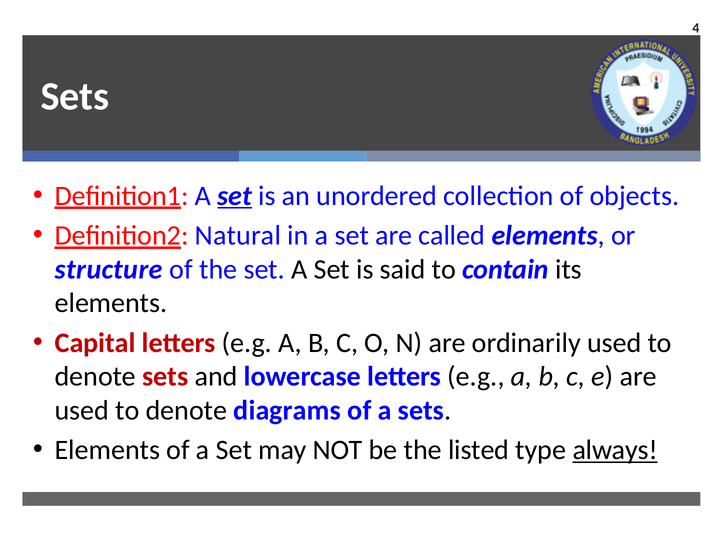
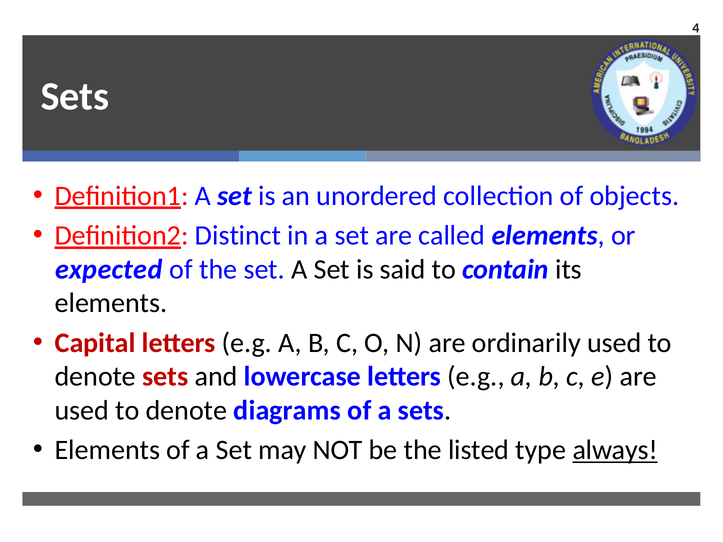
set underline: present -> none (235, 196)
Natural: Natural -> Distinct (238, 236)
structure: structure -> expected (109, 269)
